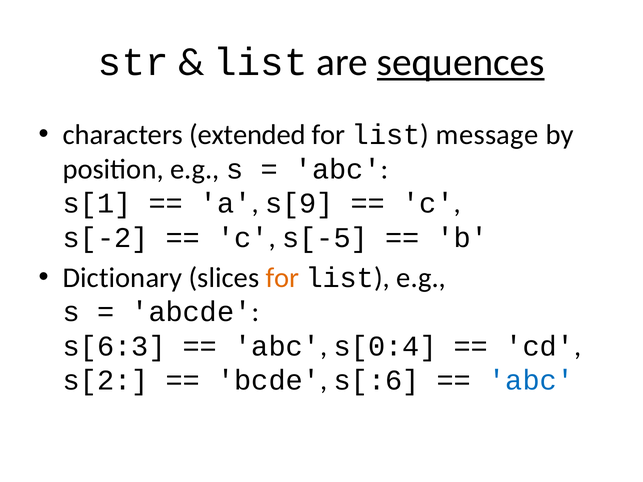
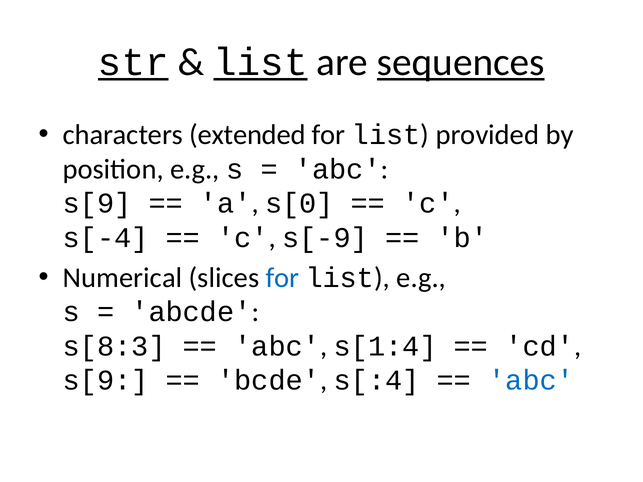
str underline: none -> present (133, 62)
list underline: none -> present (260, 62)
message: message -> provided (487, 135)
s[1: s[1 -> s[9 (97, 203)
s[9: s[9 -> s[0 (299, 203)
s[-2: s[-2 -> s[-4 (106, 238)
s[-5: s[-5 -> s[-9 (325, 238)
Dictionary: Dictionary -> Numerical (123, 278)
for colour: orange -> blue (282, 278)
s[6:3: s[6:3 -> s[8:3 (114, 346)
s[0:4: s[0:4 -> s[1:4 (385, 346)
s[2: s[2 -> s[9 (106, 381)
s[:6: s[:6 -> s[:4 (377, 381)
